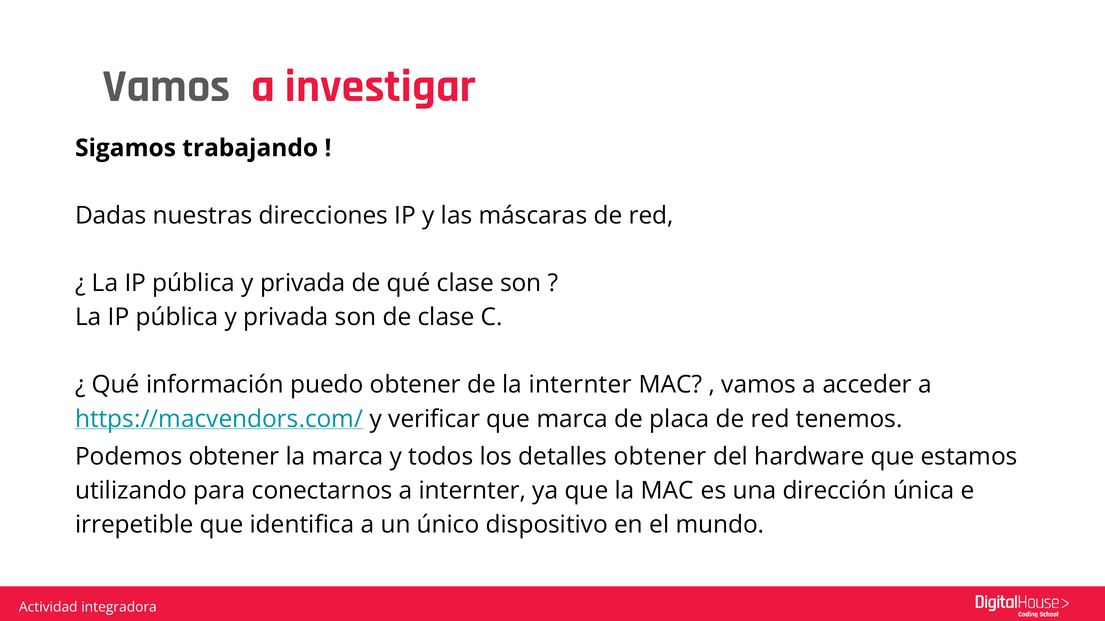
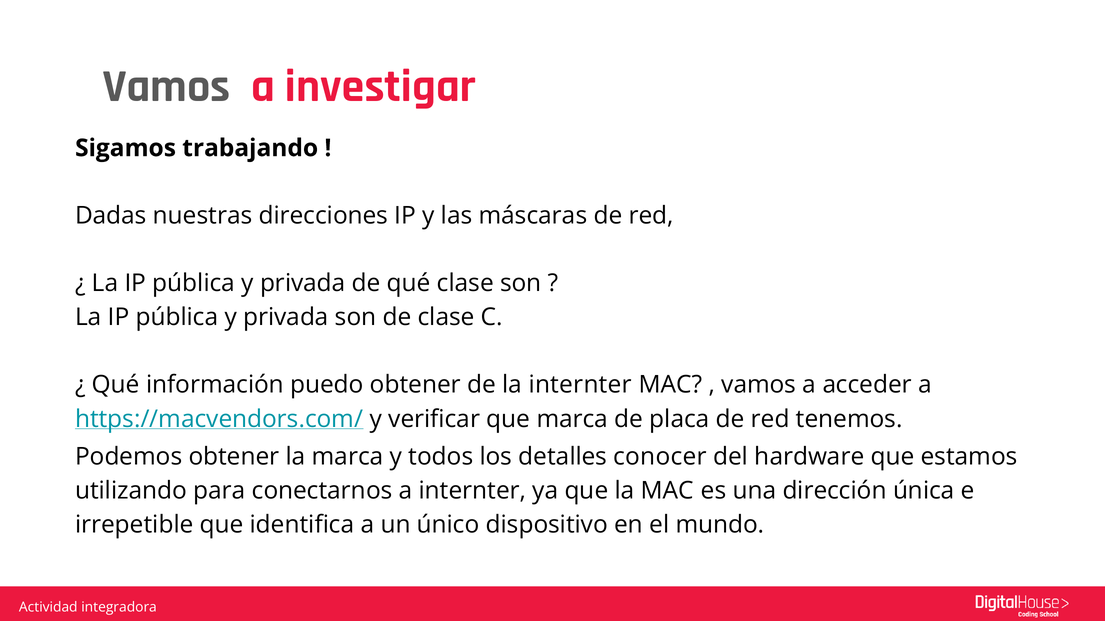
detalles obtener: obtener -> conocer (660, 457)
